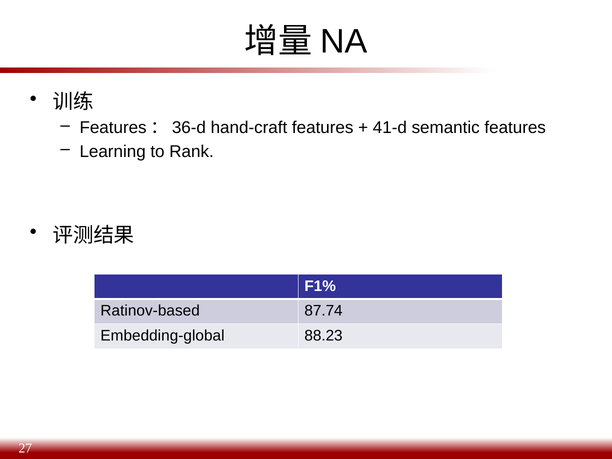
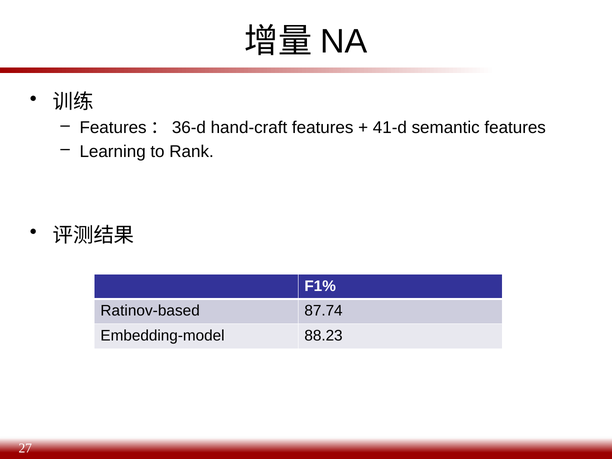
Embedding-global: Embedding-global -> Embedding-model (163, 336)
